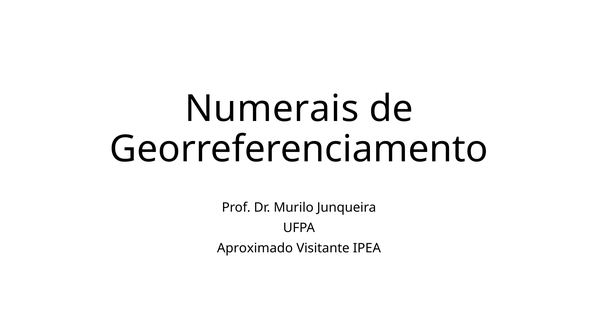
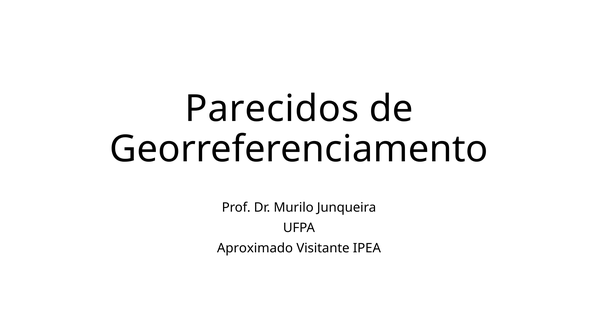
Numerais: Numerais -> Parecidos (272, 109)
